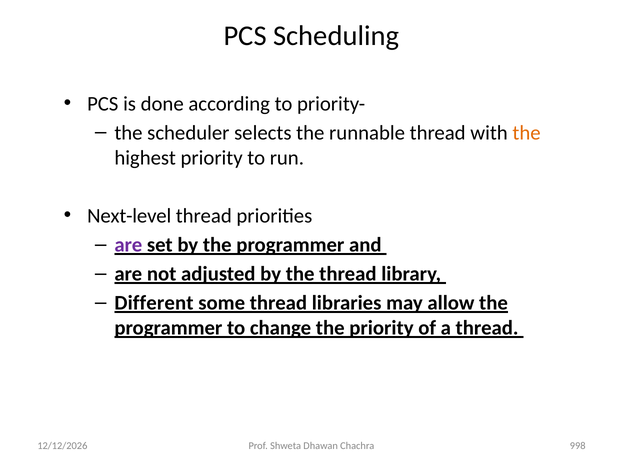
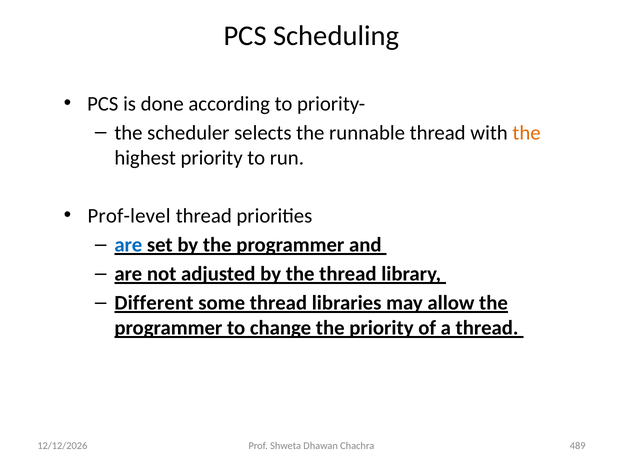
Next-level: Next-level -> Prof-level (129, 216)
are colour: purple -> blue (128, 245)
998: 998 -> 489 (578, 446)
